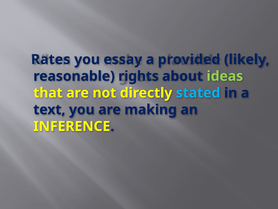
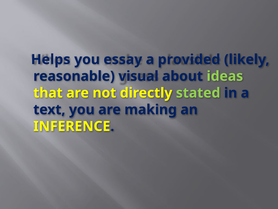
Rates: Rates -> Helps (51, 59)
rights: rights -> visual (138, 76)
stated colour: light blue -> light green (198, 93)
